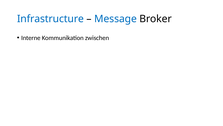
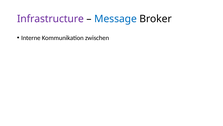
Infrastructure colour: blue -> purple (50, 19)
